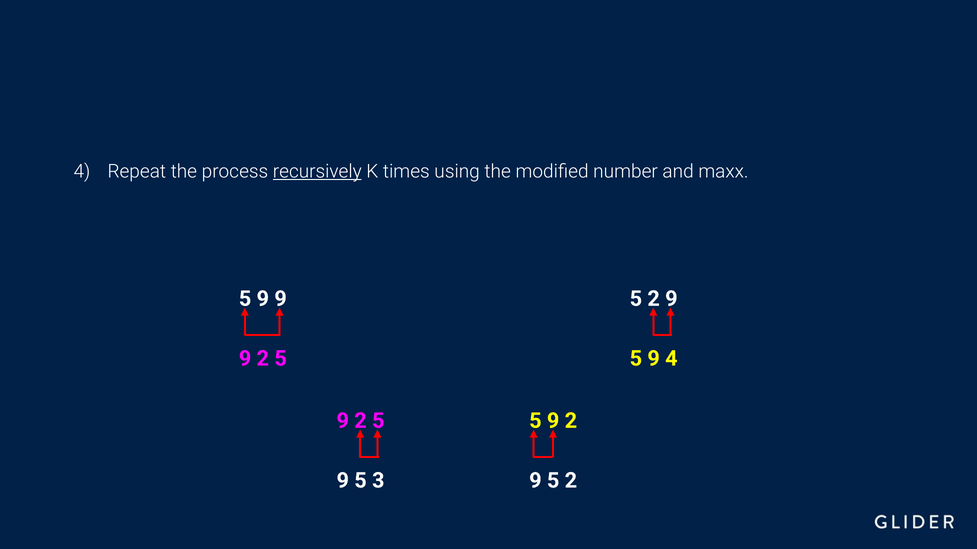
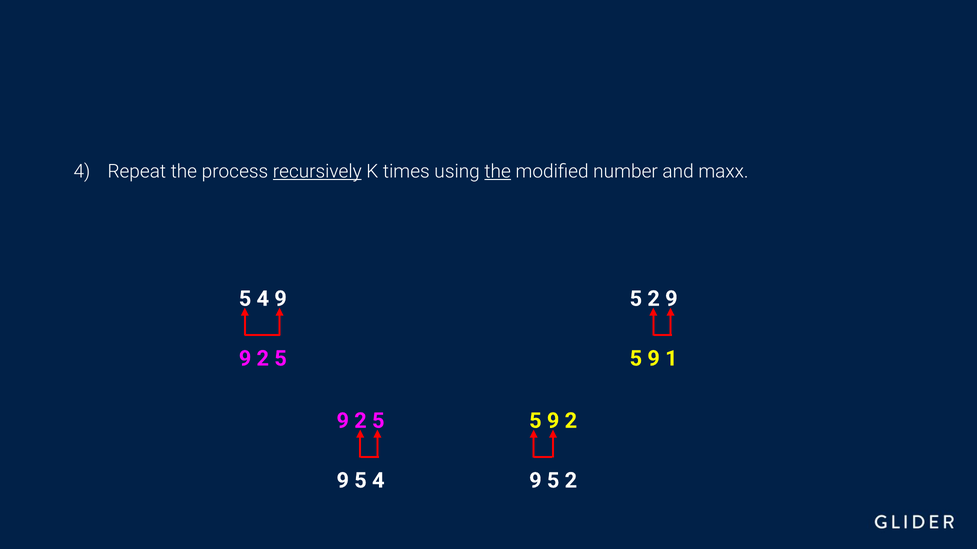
the underline: none -> present (498, 172)
9: 9 -> 4 (263, 299)
9 4: 4 -> 1 (671, 359)
9 5 3: 3 -> 4 (378, 481)
